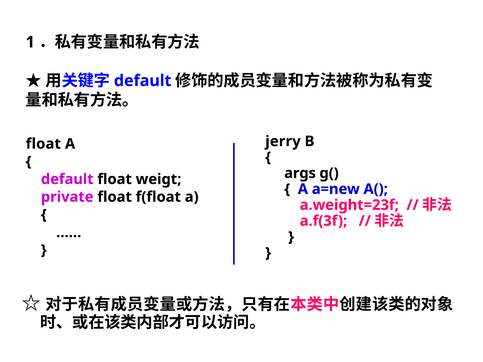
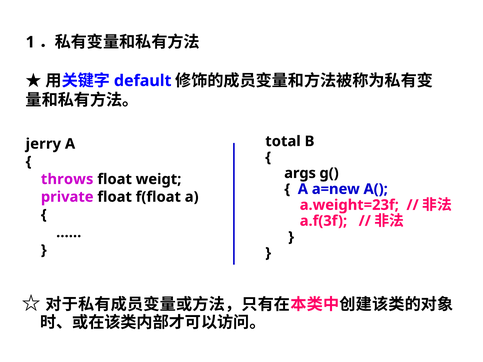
jerry: jerry -> total (283, 141)
float: float -> jerry (43, 144)
default: default -> throws (67, 179)
